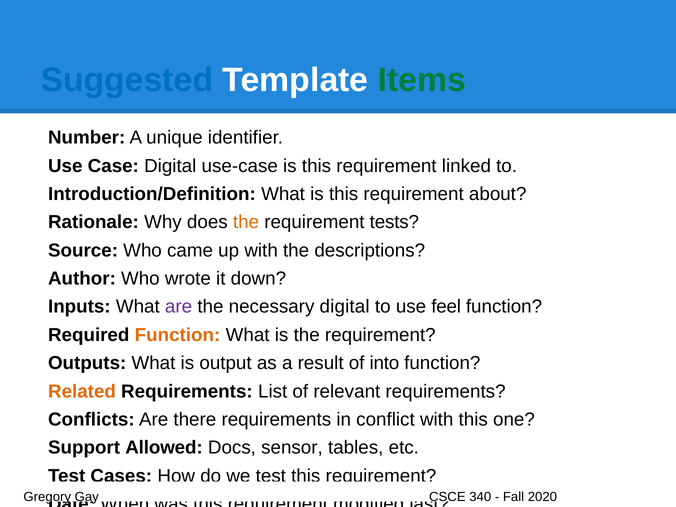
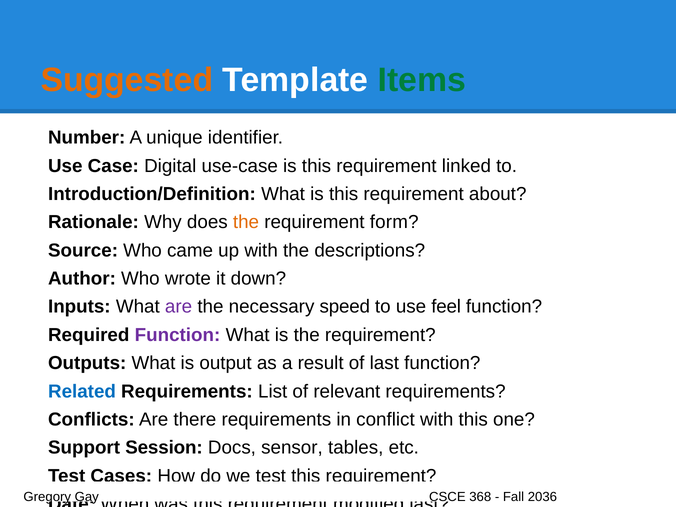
Suggested colour: blue -> orange (127, 80)
tests: tests -> form (394, 222)
necessary digital: digital -> speed (345, 307)
Function colour: orange -> purple (178, 335)
of into: into -> last (384, 363)
Related colour: orange -> blue (82, 391)
Allowed: Allowed -> Session (164, 448)
340: 340 -> 368 (480, 497)
2020: 2020 -> 2036 (542, 497)
